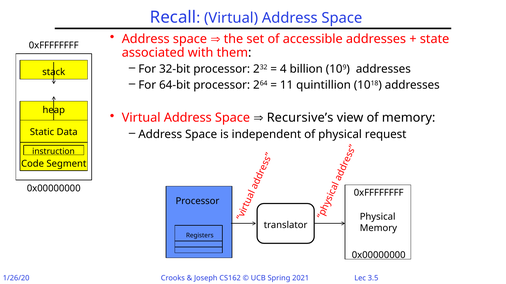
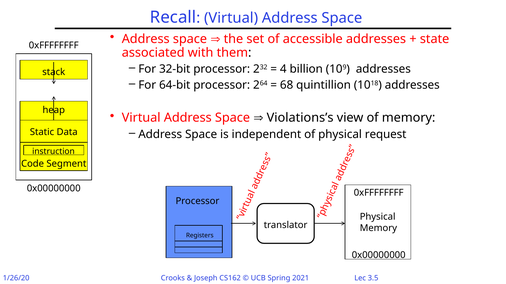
11: 11 -> 68 (287, 85)
Recursive’s: Recursive’s -> Violations’s (300, 118)
